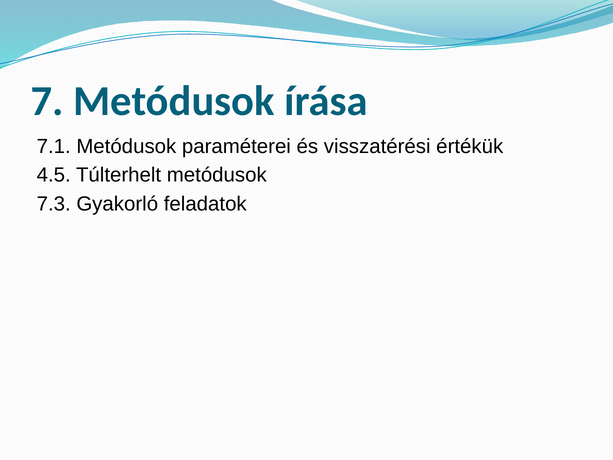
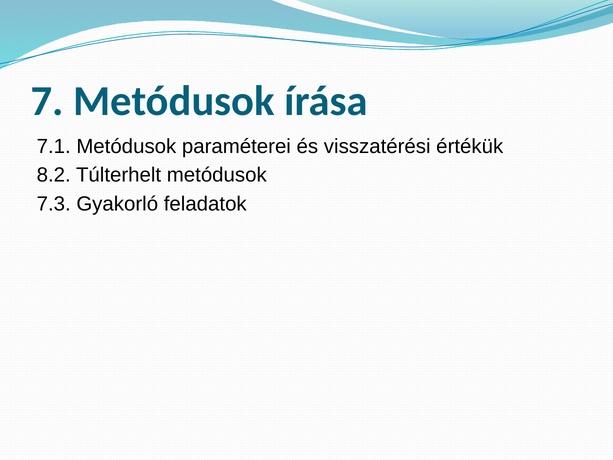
4.5: 4.5 -> 8.2 (54, 175)
